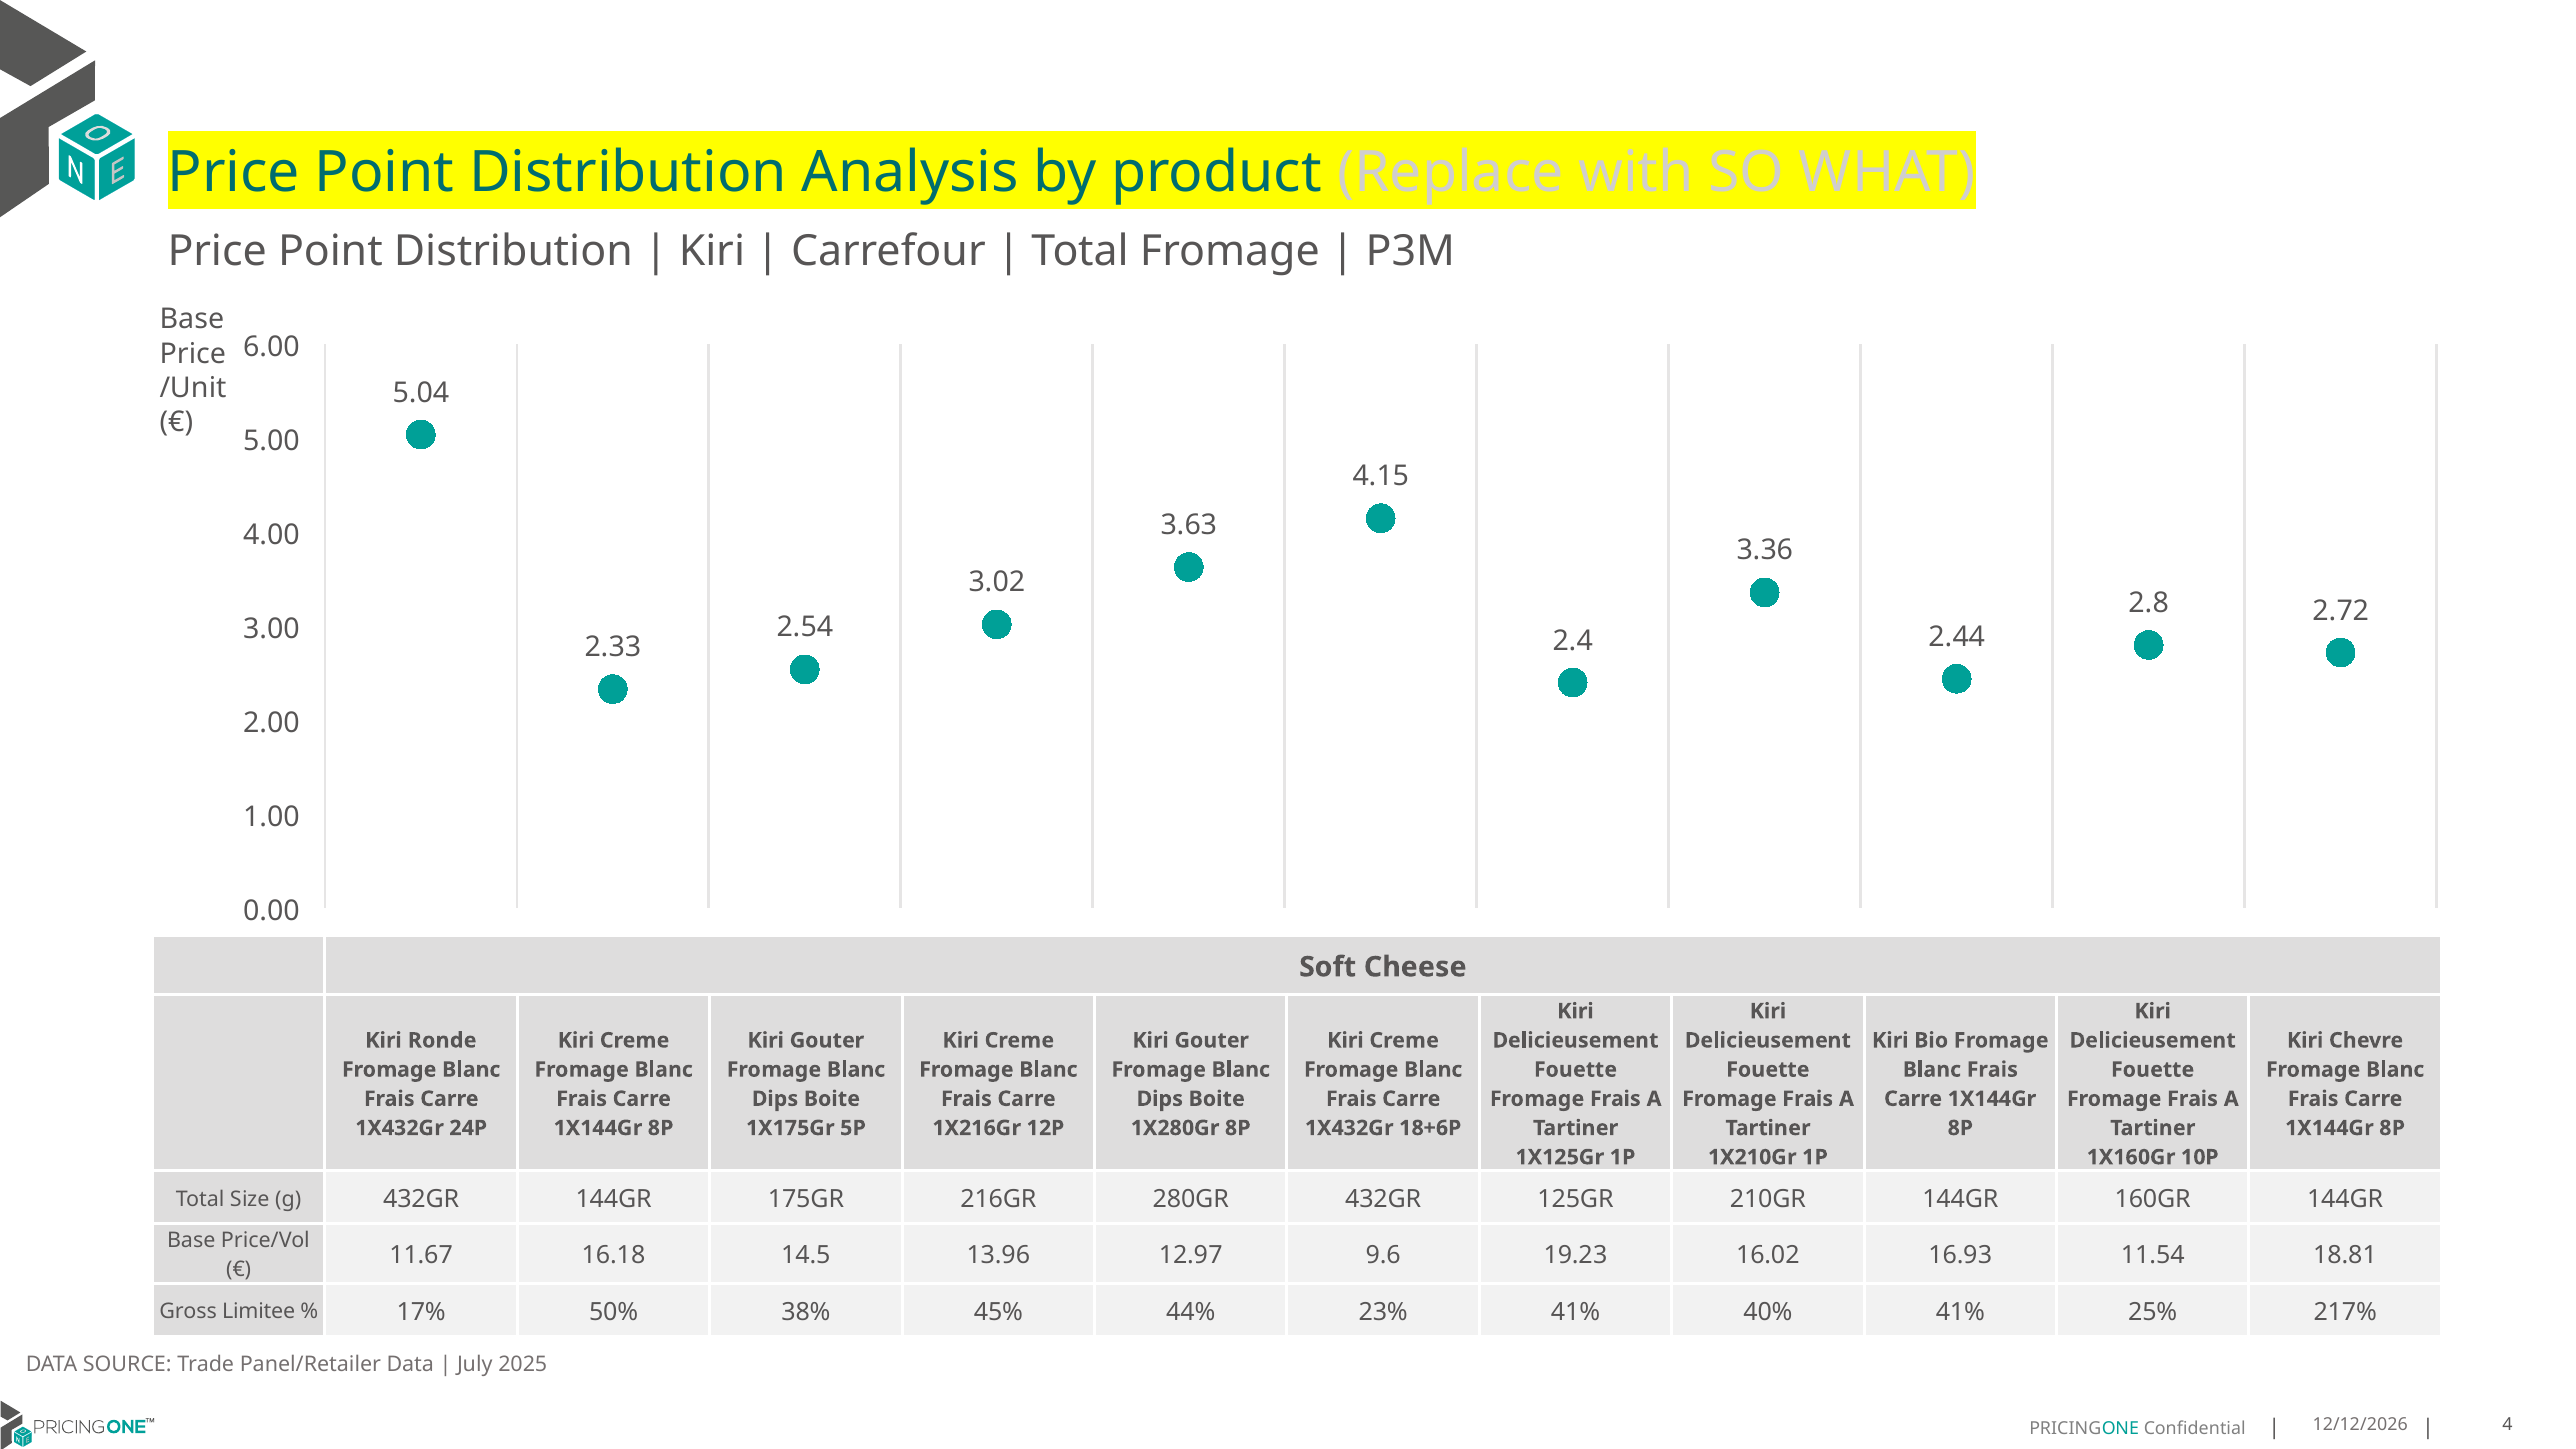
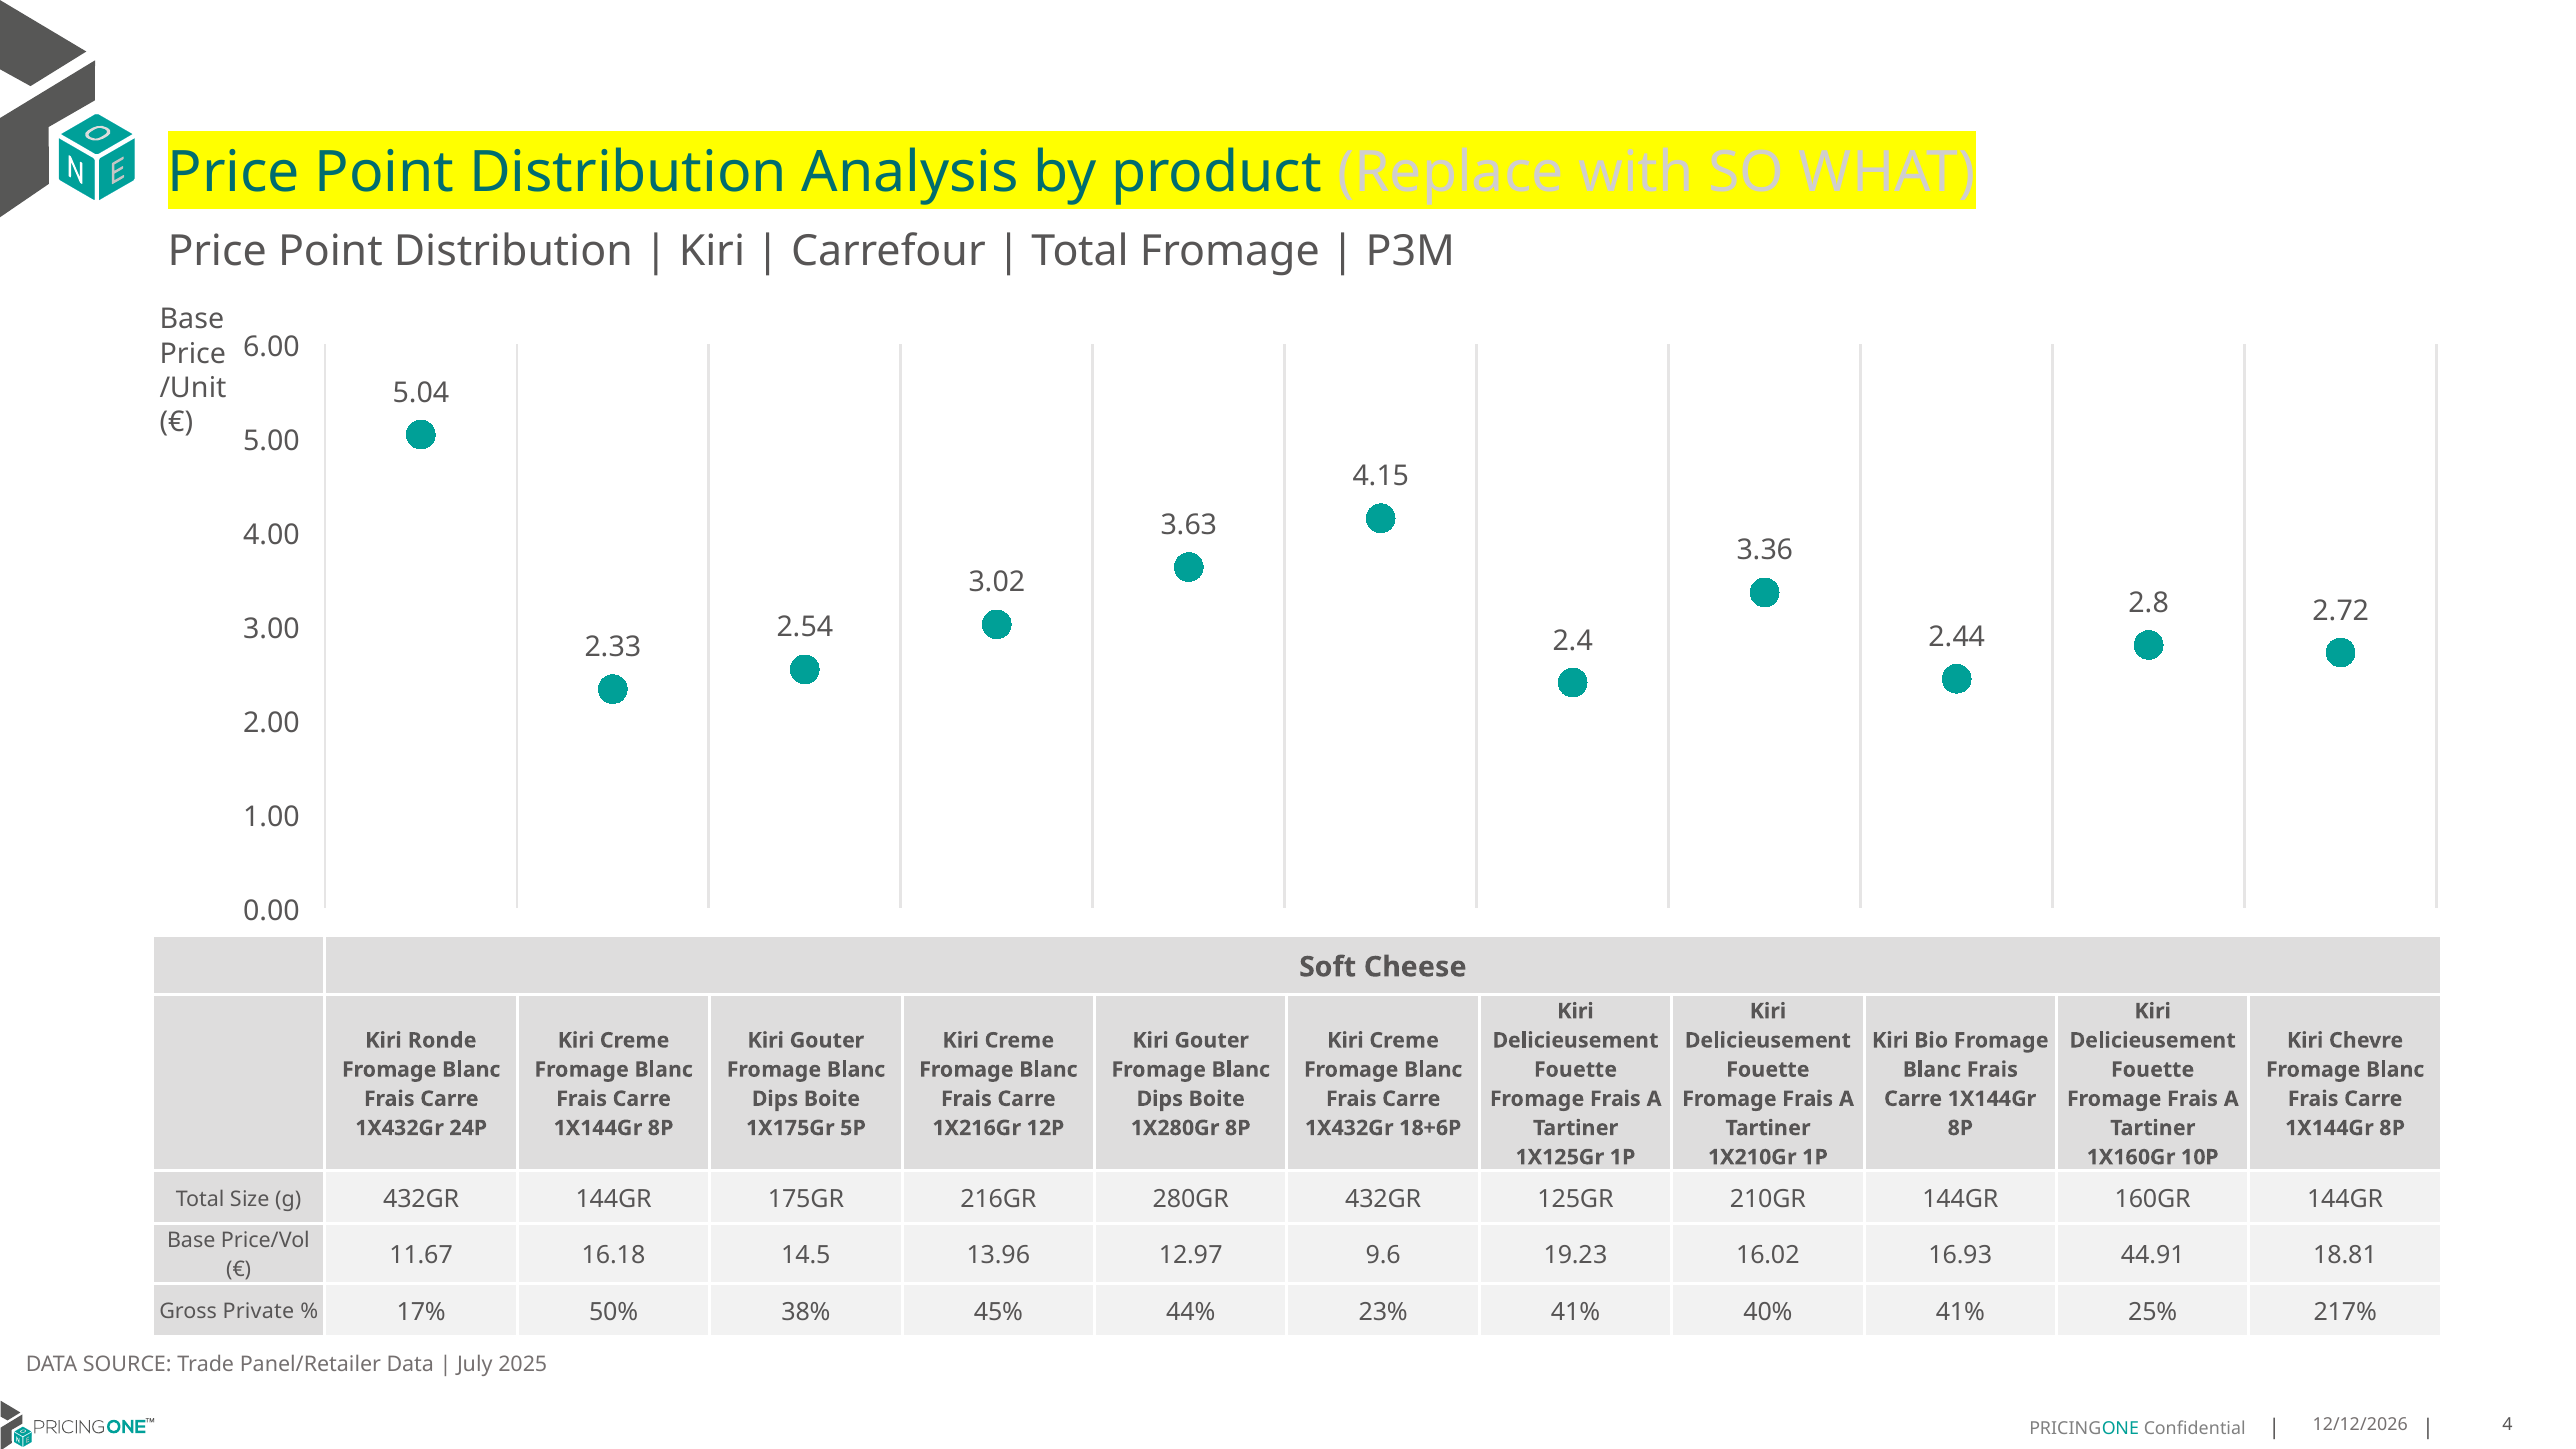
11.54: 11.54 -> 44.91 (2153, 1256)
Limitee: Limitee -> Private (258, 1312)
